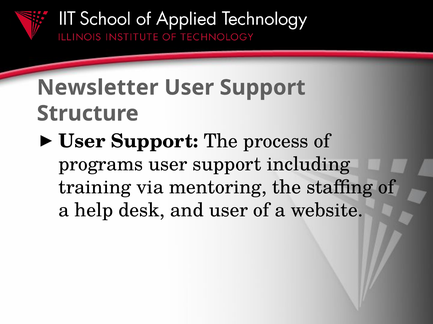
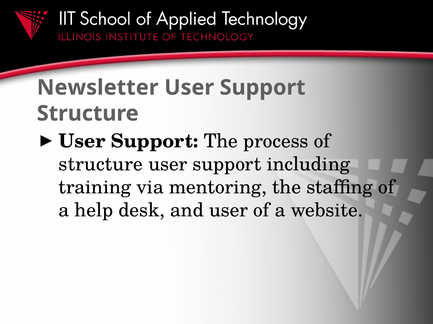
programs: programs -> structure (101, 164)
